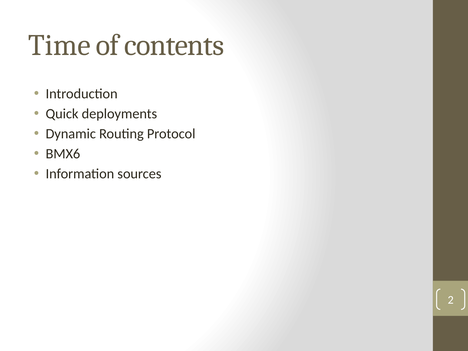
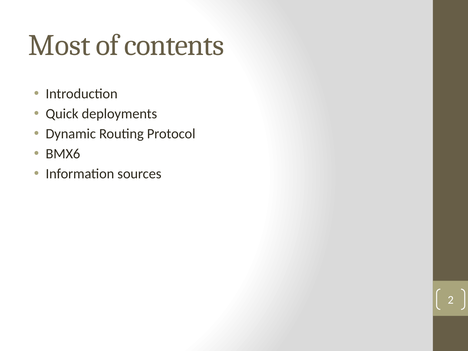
Time: Time -> Most (59, 45)
